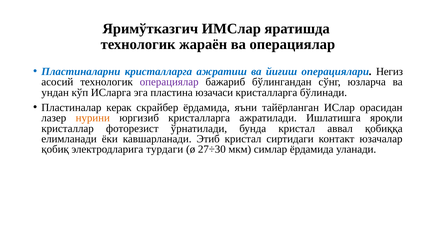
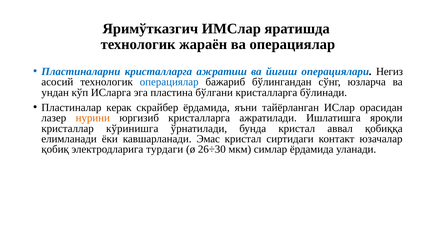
операциялар colour: purple -> blue (169, 82)
юзачаси: юзачаси -> бўлгани (214, 93)
фоторезист: фоторезист -> кўринишга (132, 129)
Этиб: Этиб -> Эмас (208, 139)
27÷30: 27÷30 -> 26÷30 (212, 149)
